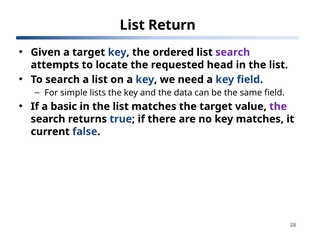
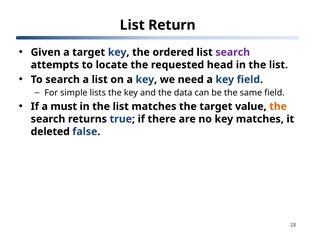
basic: basic -> must (64, 107)
the colour: purple -> orange (278, 107)
current: current -> deleted (50, 132)
